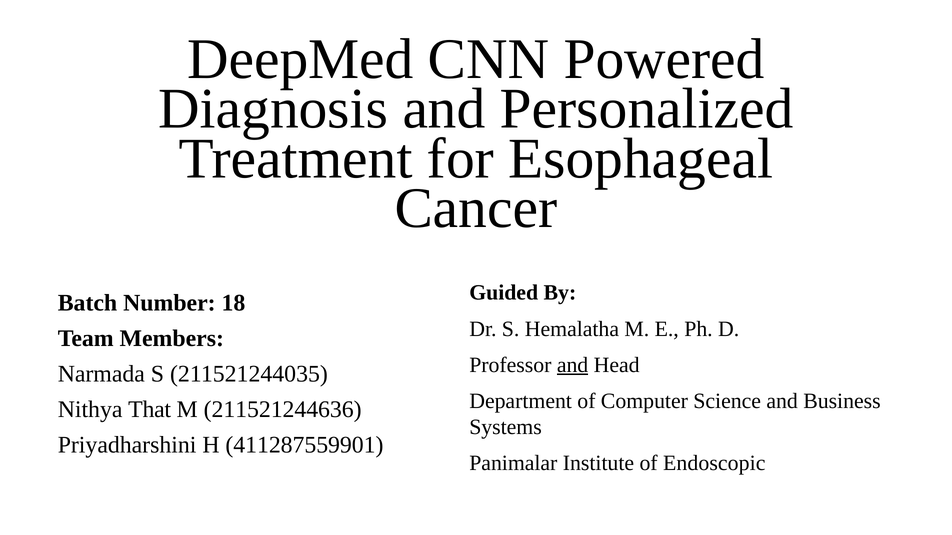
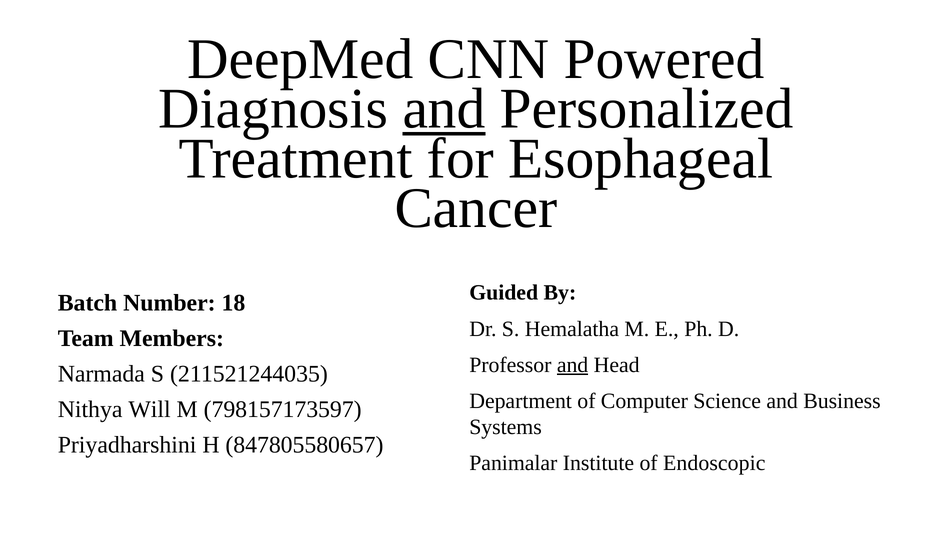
and underline: none -> present (444, 109)
That: That -> Will (150, 410)
211521244636: 211521244636 -> 798157173597 (283, 410)
411287559901: 411287559901 -> 847805580657 (304, 446)
